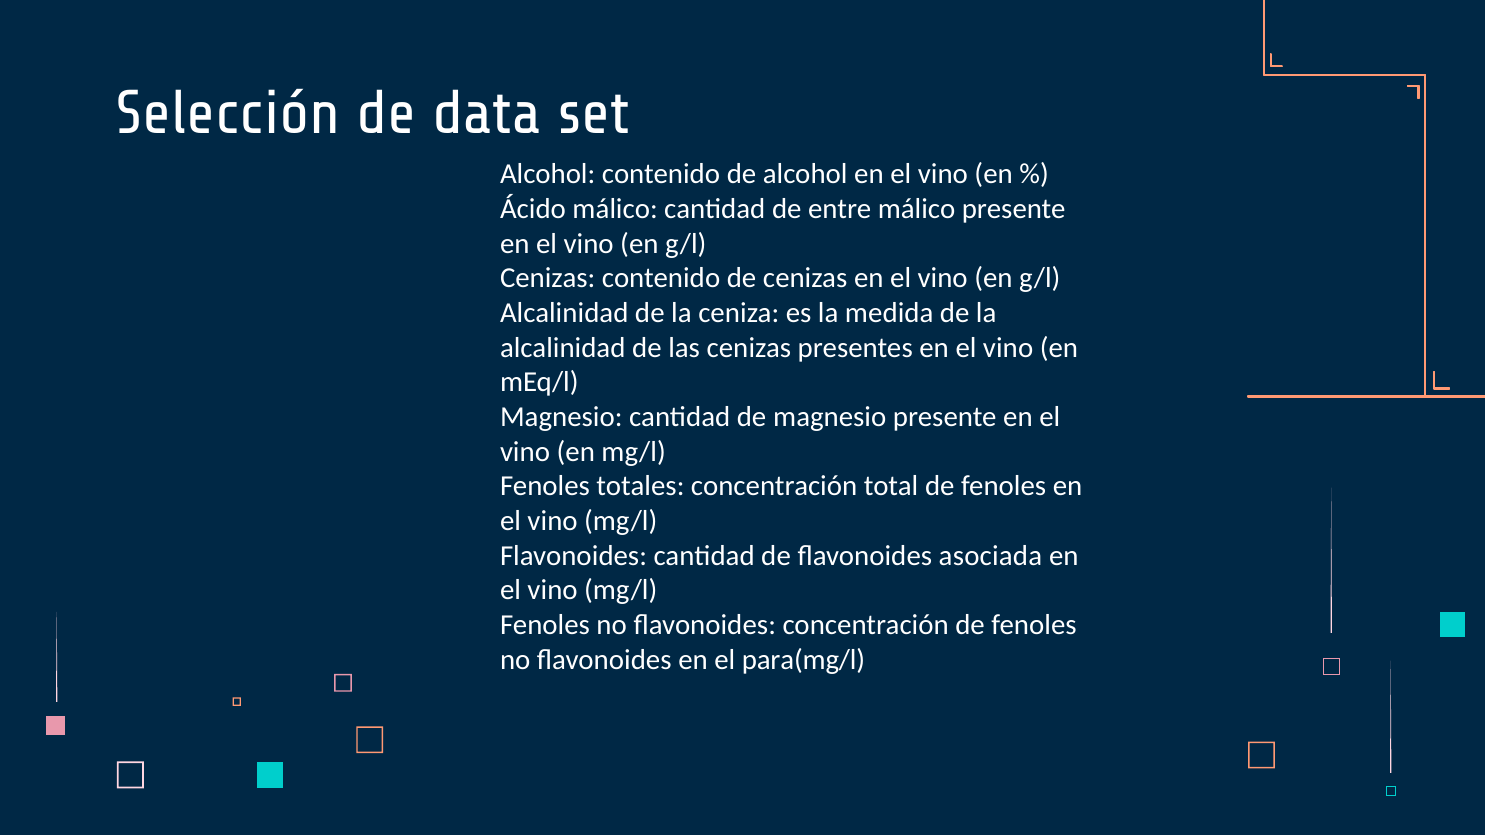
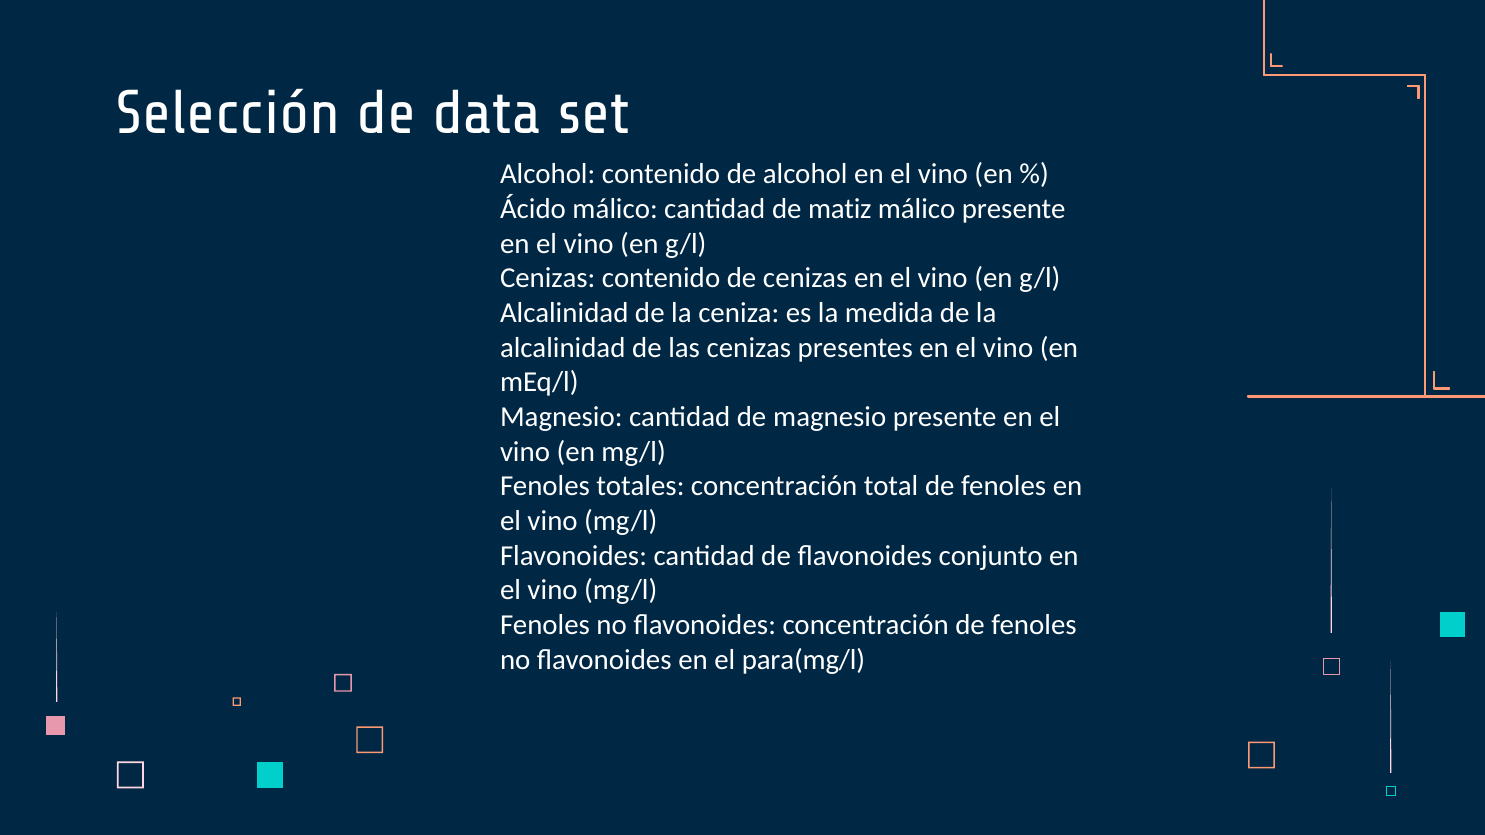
entre: entre -> matiz (840, 209)
asociada: asociada -> conjunto (991, 556)
